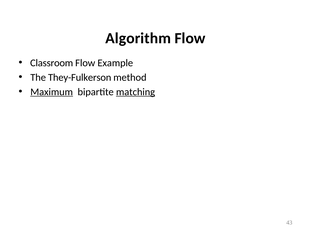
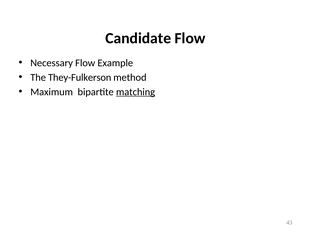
Algorithm: Algorithm -> Candidate (138, 38)
Classroom: Classroom -> Necessary (52, 63)
Maximum underline: present -> none (52, 92)
